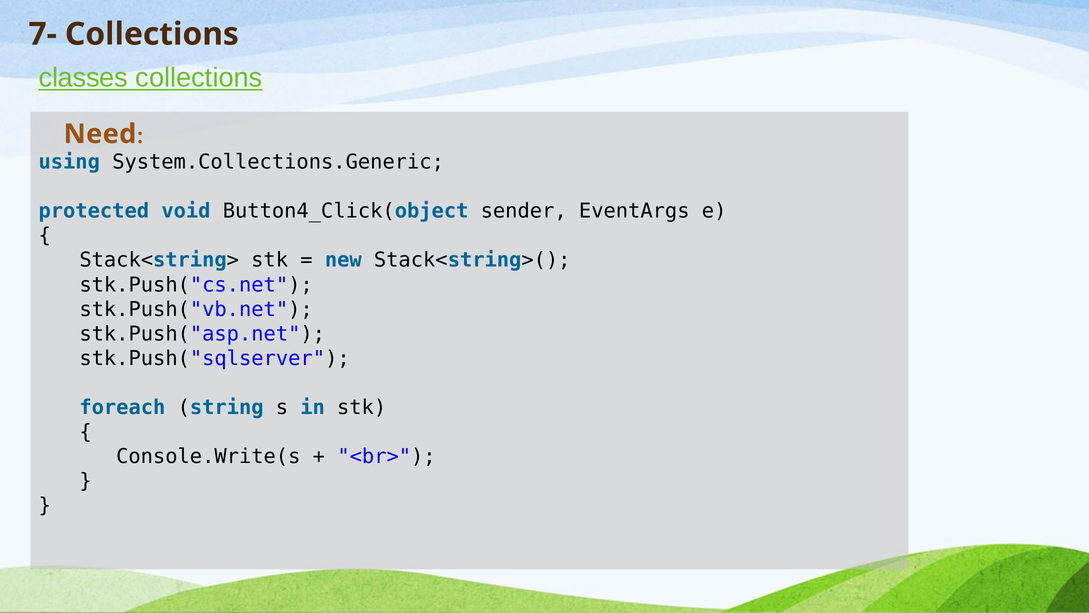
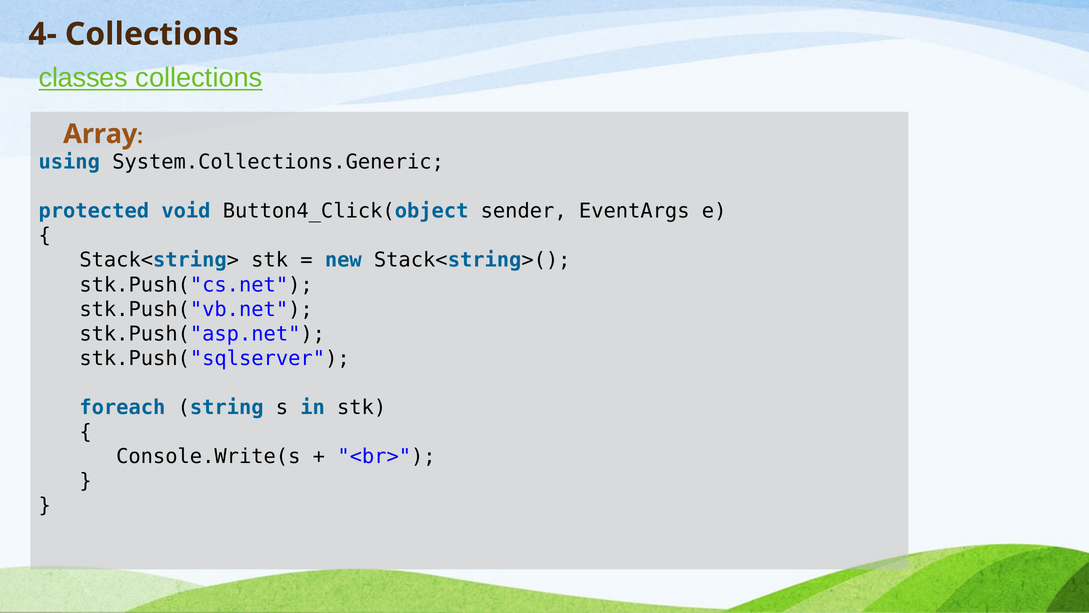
7-: 7- -> 4- (43, 34)
Need: Need -> Array (100, 134)
